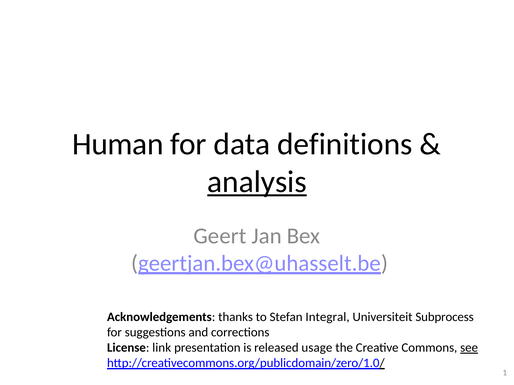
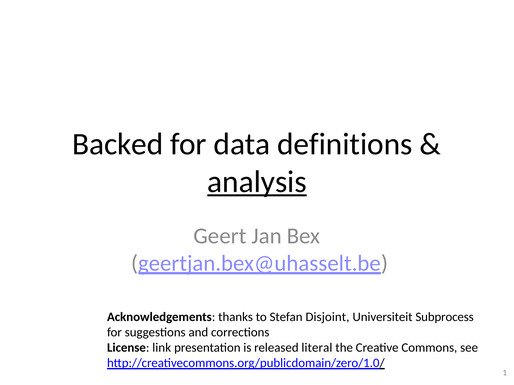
Human: Human -> Backed (118, 144)
Integral: Integral -> Disjoint (327, 317)
usage: usage -> literal (317, 348)
see underline: present -> none (469, 348)
